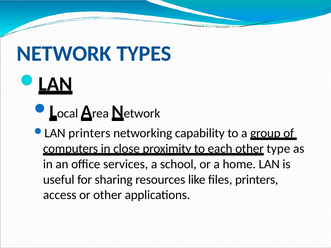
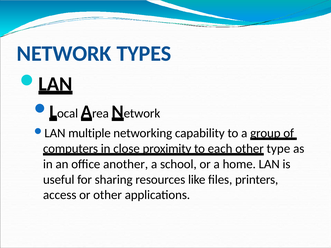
printers: printers -> multiple (89, 133)
services: services -> another (126, 164)
